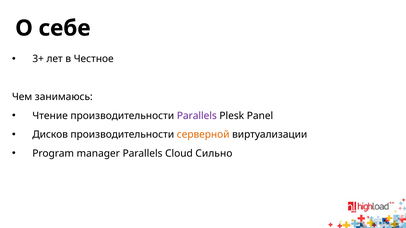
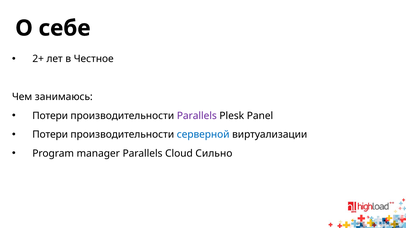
3+: 3+ -> 2+ (38, 59)
Чтение: Чтение -> Потери (50, 116)
Дисков: Дисков -> Потери (50, 135)
серверной colour: orange -> blue (203, 135)
